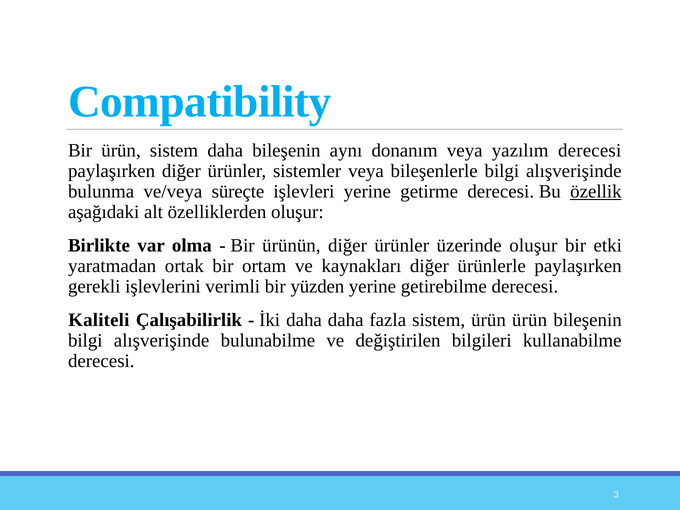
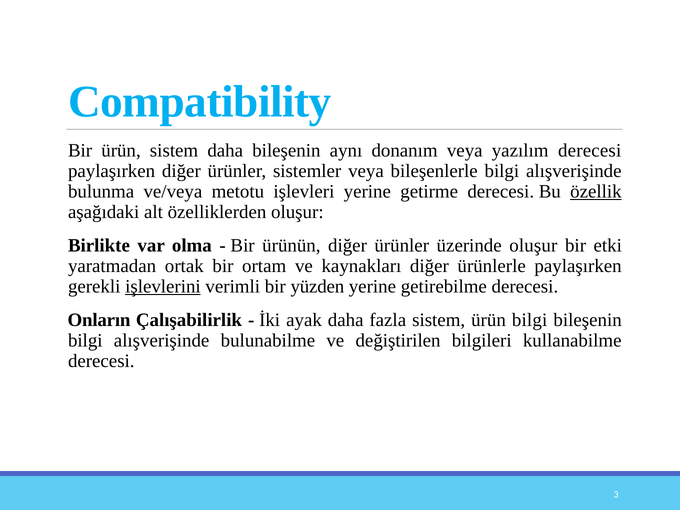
süreçte: süreçte -> metotu (238, 192)
işlevlerini underline: none -> present (163, 286)
Kaliteli: Kaliteli -> Onların (99, 320)
İki daha: daha -> ayak (304, 320)
ürün ürün: ürün -> bilgi (530, 320)
